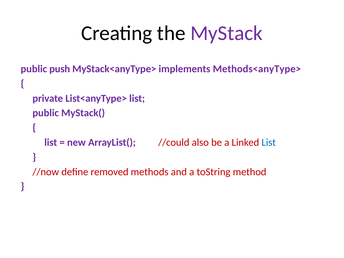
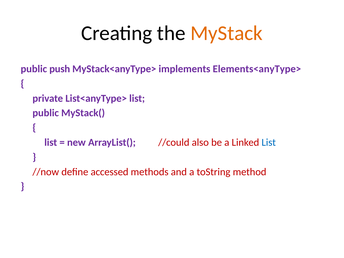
MyStack colour: purple -> orange (227, 33)
Methods<anyType>: Methods<anyType> -> Elements<anyType> (257, 69)
removed: removed -> accessed (110, 172)
